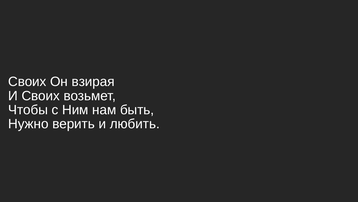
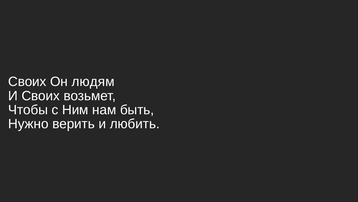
взирая: взирая -> людям (93, 81)
